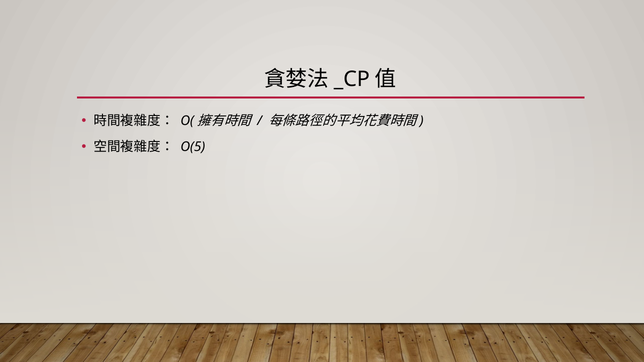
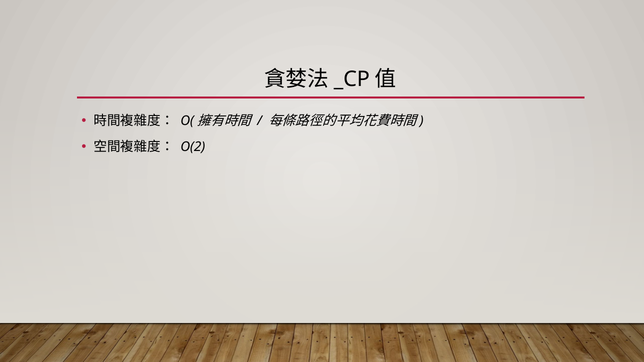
O(5: O(5 -> O(2 (193, 147)
